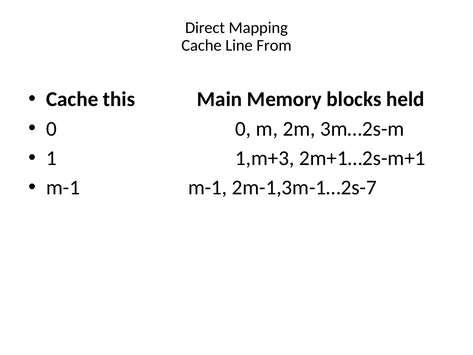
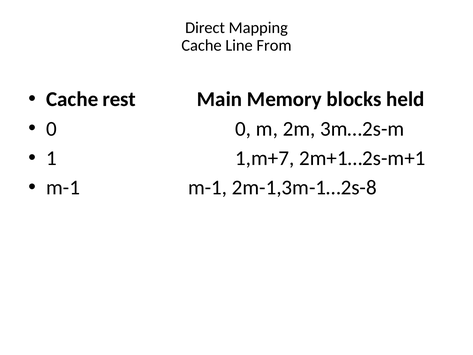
this: this -> rest (119, 99)
1,m+3: 1,m+3 -> 1,m+7 (265, 158)
2m-1,3m-1…2s-7: 2m-1,3m-1…2s-7 -> 2m-1,3m-1…2s-8 (304, 188)
